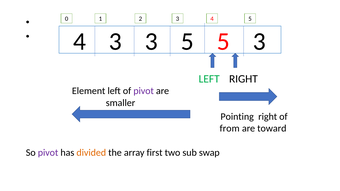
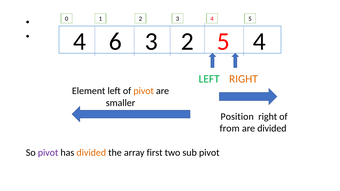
4 3: 3 -> 6 (115, 41)
3 5: 5 -> 2 (187, 41)
5 3: 3 -> 4 (259, 41)
RIGHT colour: black -> orange (243, 79)
pivot colour: purple -> orange (144, 91)
Pointing: Pointing -> Position (237, 117)
are toward: toward -> divided (272, 129)
sub swap: swap -> pivot (209, 153)
